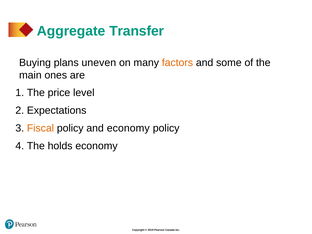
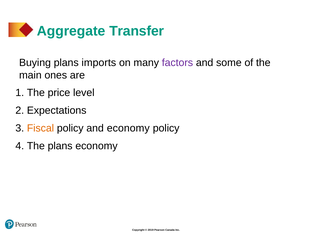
uneven: uneven -> imports (99, 63)
factors colour: orange -> purple (177, 63)
The holds: holds -> plans (60, 146)
